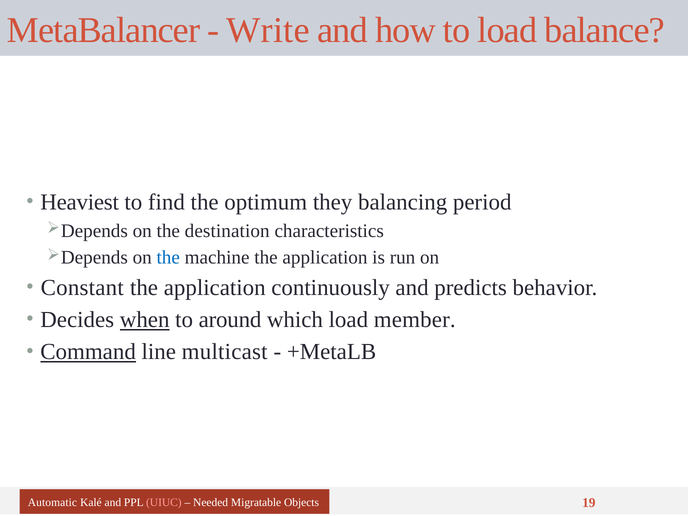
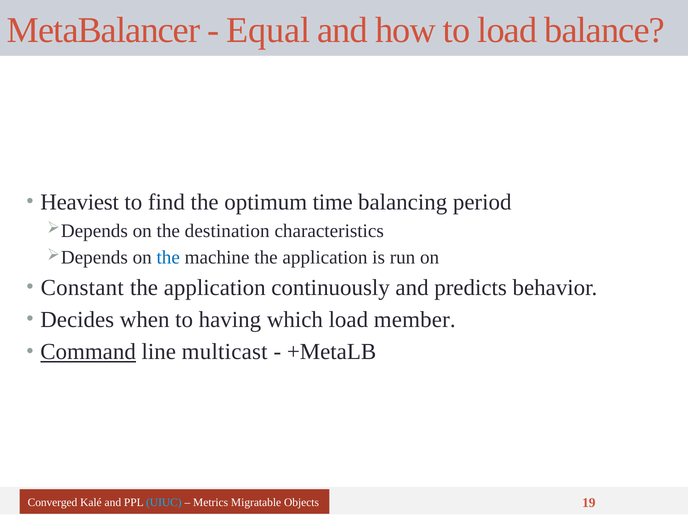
Write: Write -> Equal (268, 30)
they: they -> time (333, 202)
when underline: present -> none (145, 320)
around: around -> having (230, 320)
Automatic: Automatic -> Converged (53, 502)
UIUC colour: pink -> light blue (164, 502)
Needed: Needed -> Metrics (211, 502)
